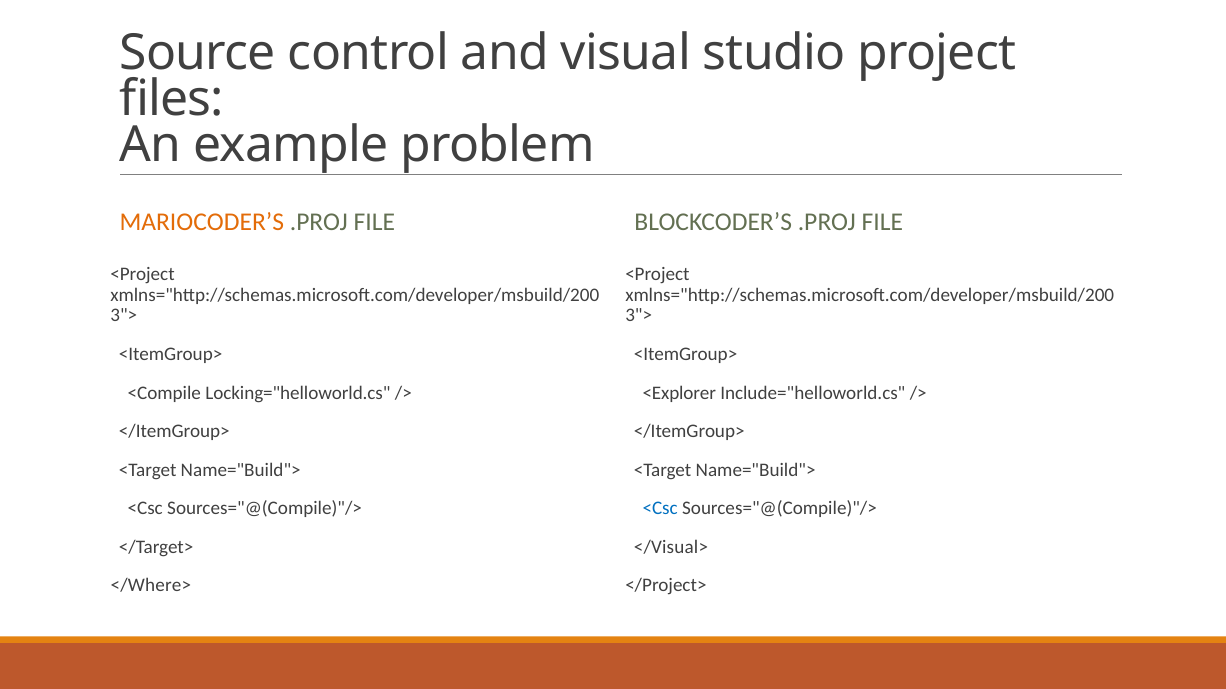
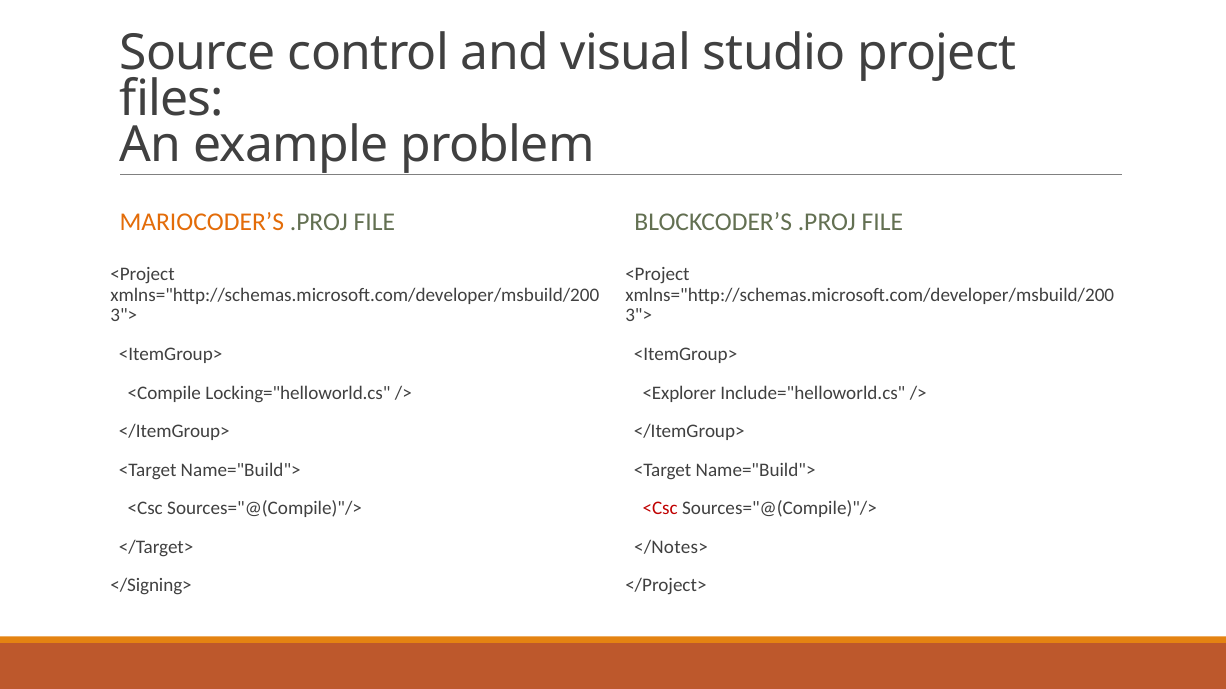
<Csc colour: blue -> red (660, 509)
</Visual>: </Visual> -> </Notes> (671, 547)
</Where>: </Where> -> </Signing> (151, 586)
